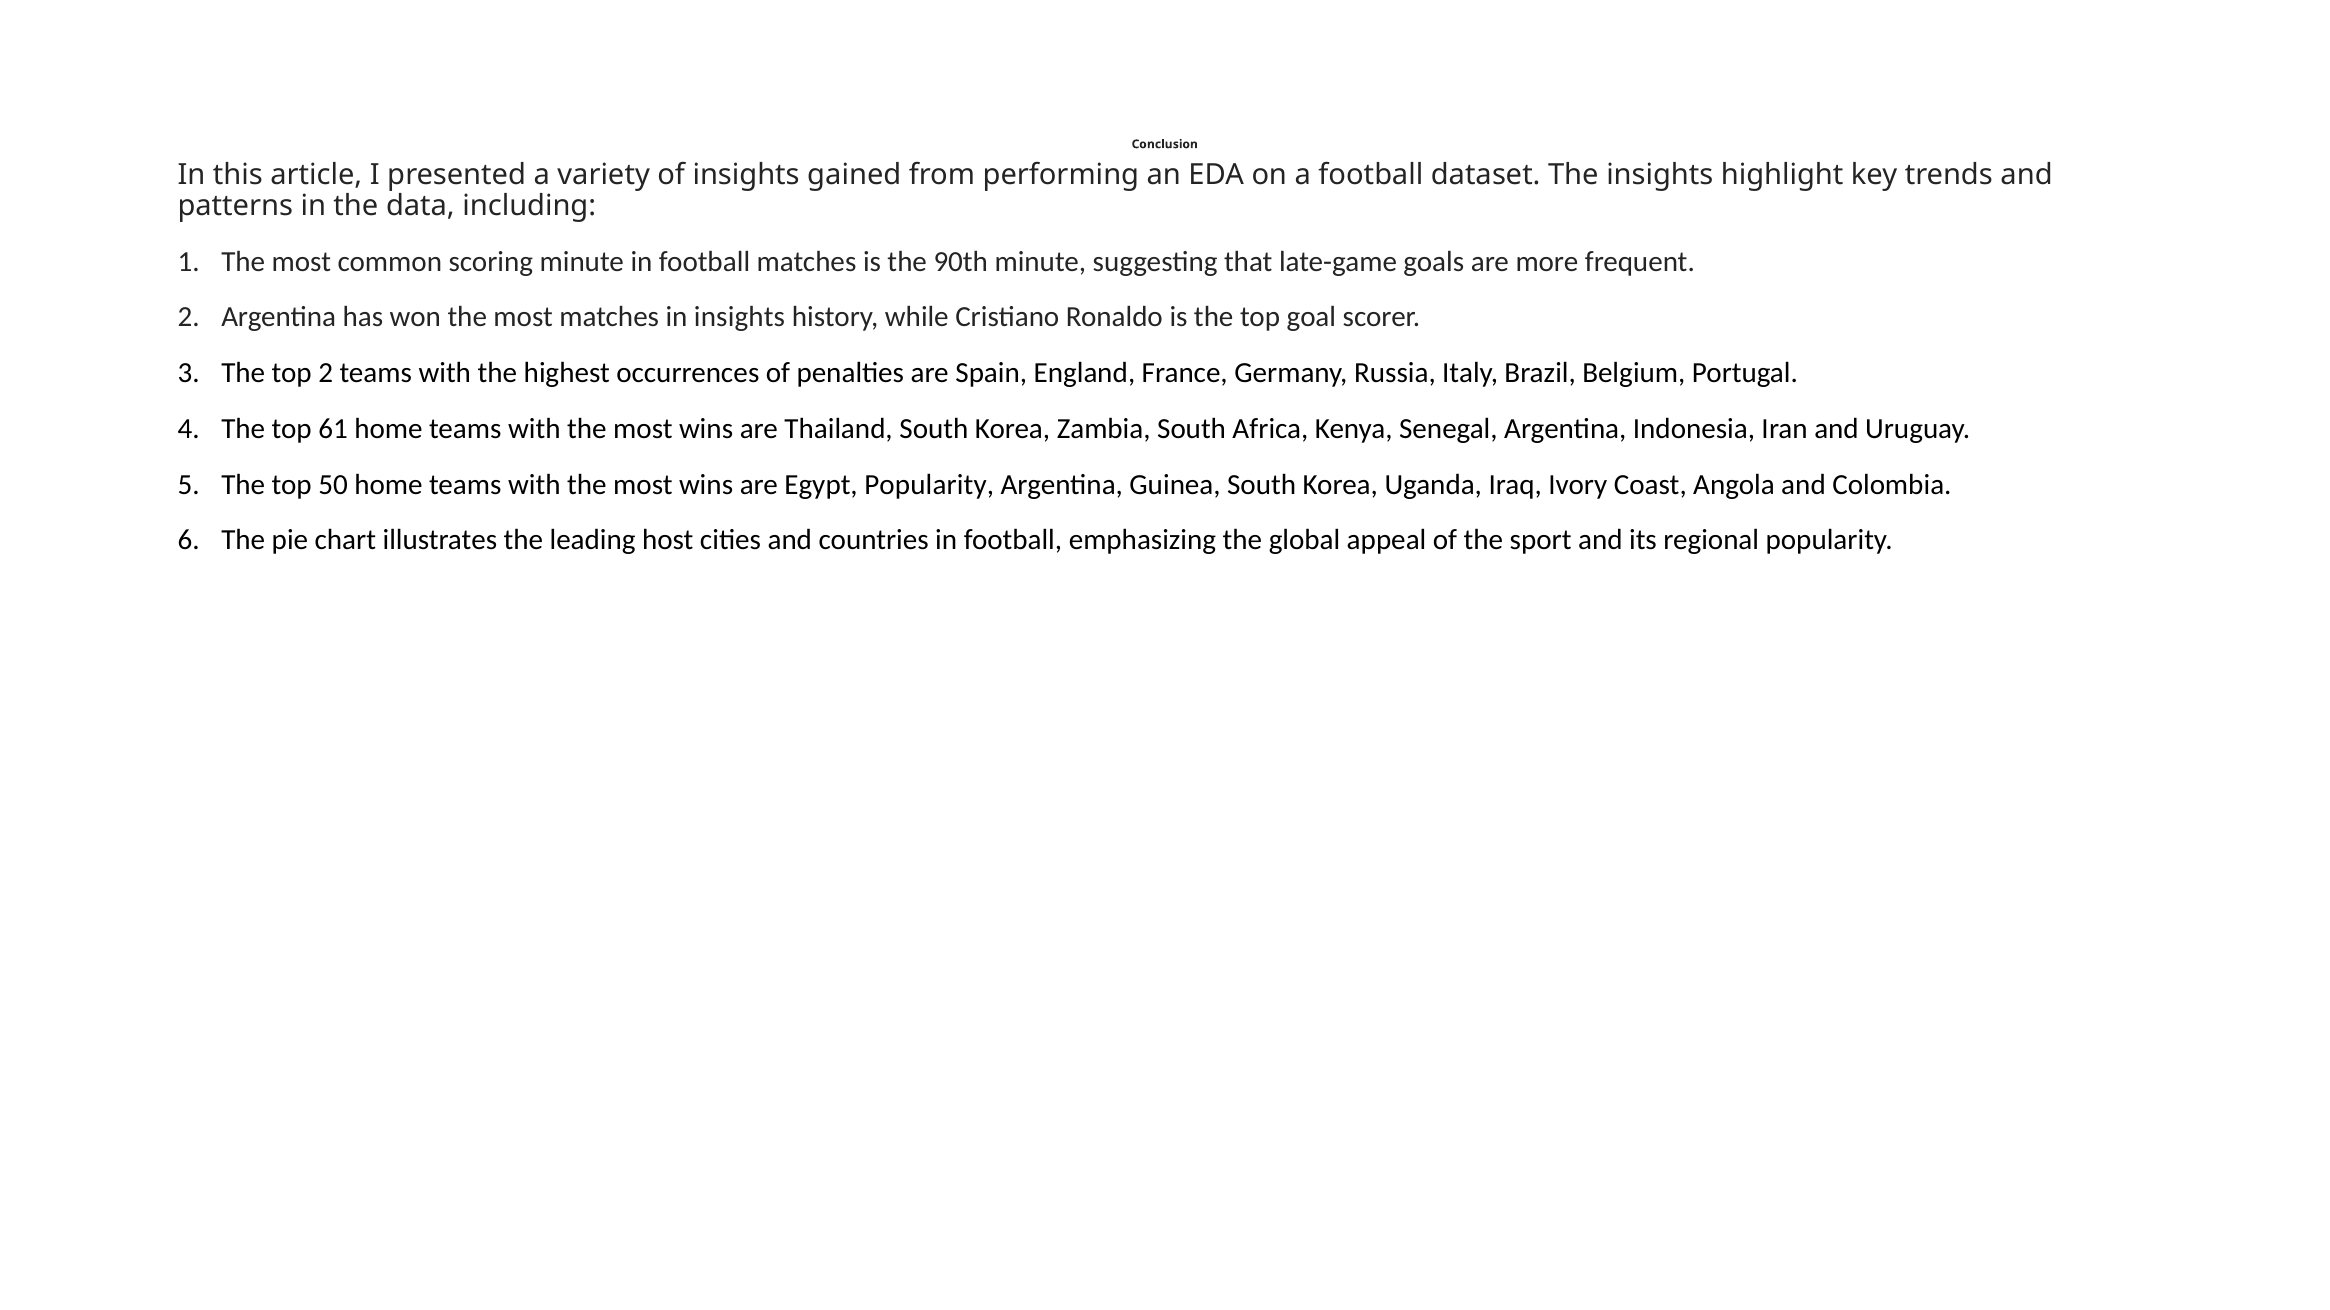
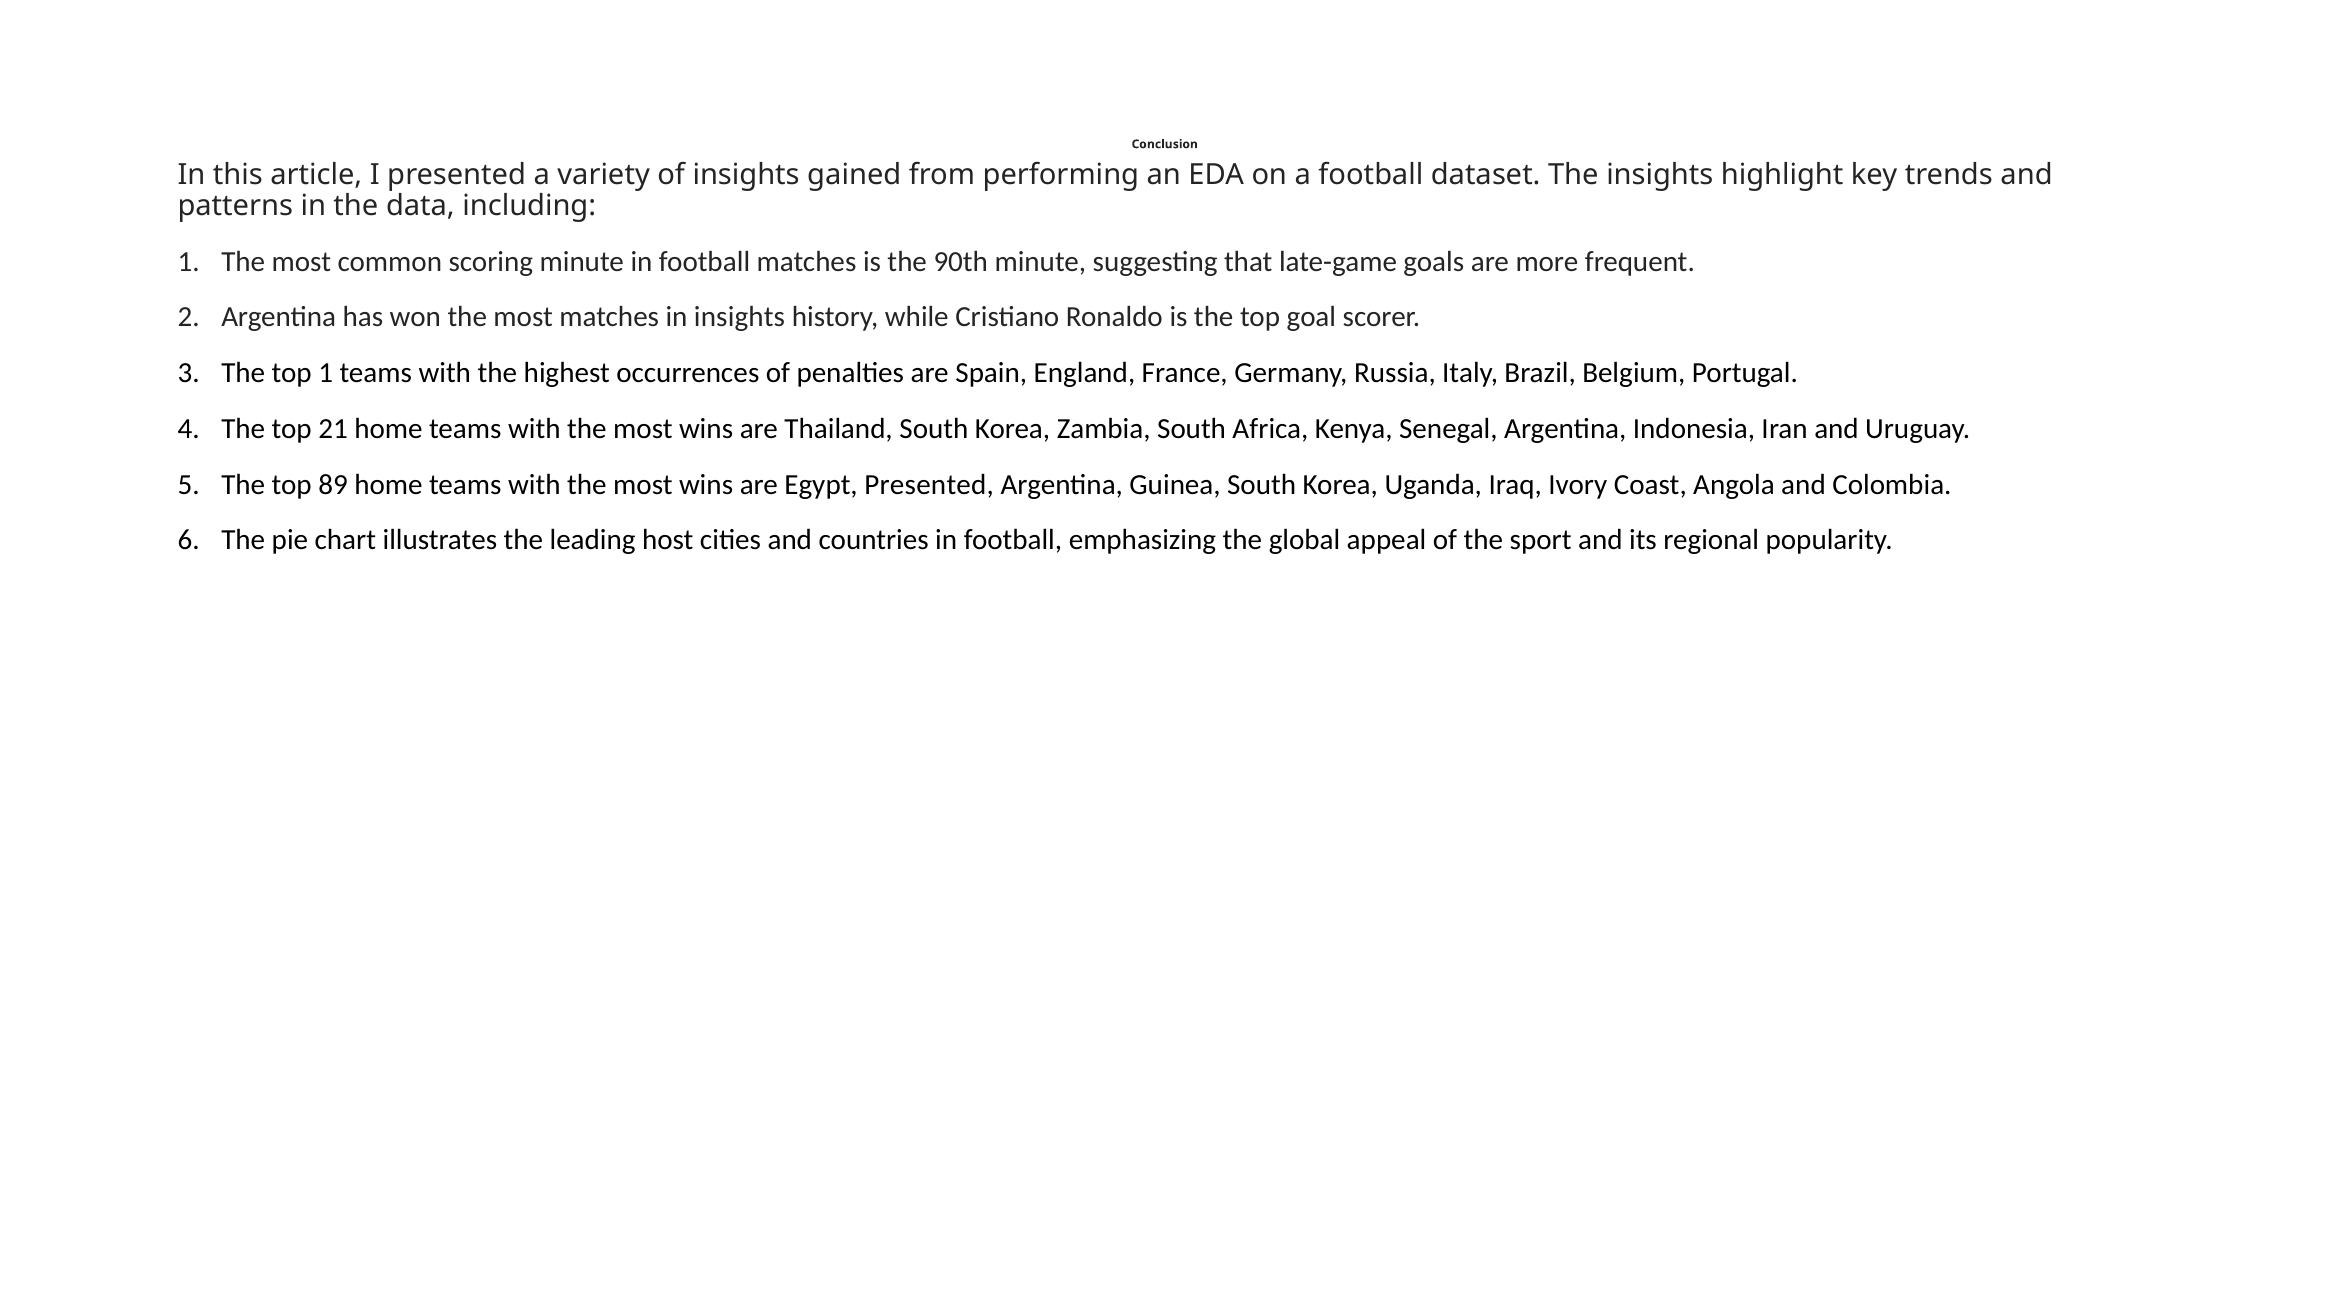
top 2: 2 -> 1 (326, 373)
61: 61 -> 21 (333, 429)
50: 50 -> 89 (333, 485)
Egypt Popularity: Popularity -> Presented (929, 485)
